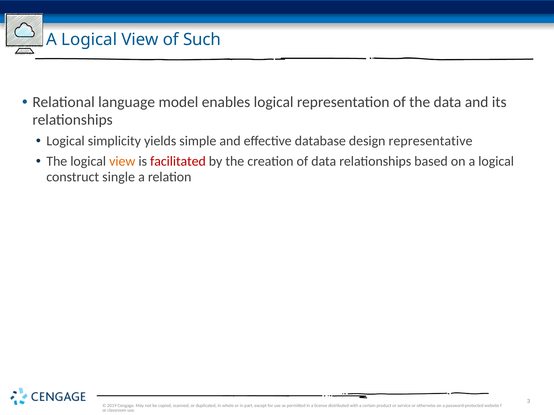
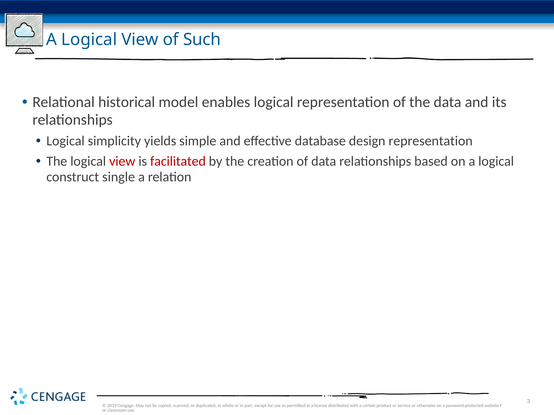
language: language -> historical (127, 102)
design representative: representative -> representation (431, 141)
view colour: orange -> red (122, 161)
